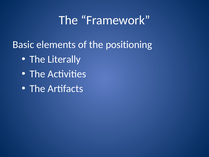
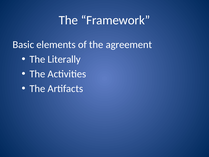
positioning: positioning -> agreement (129, 45)
